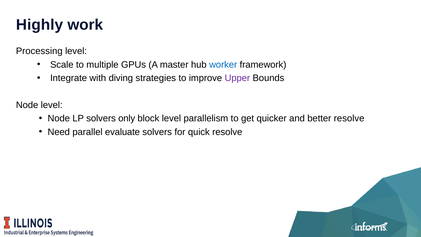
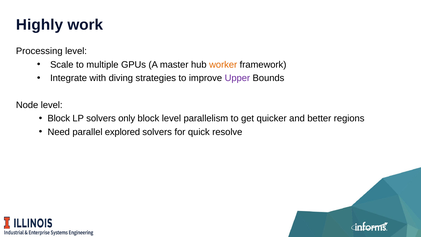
worker colour: blue -> orange (223, 65)
Node: Node -> Block (59, 118)
better resolve: resolve -> regions (349, 118)
evaluate: evaluate -> explored (122, 132)
